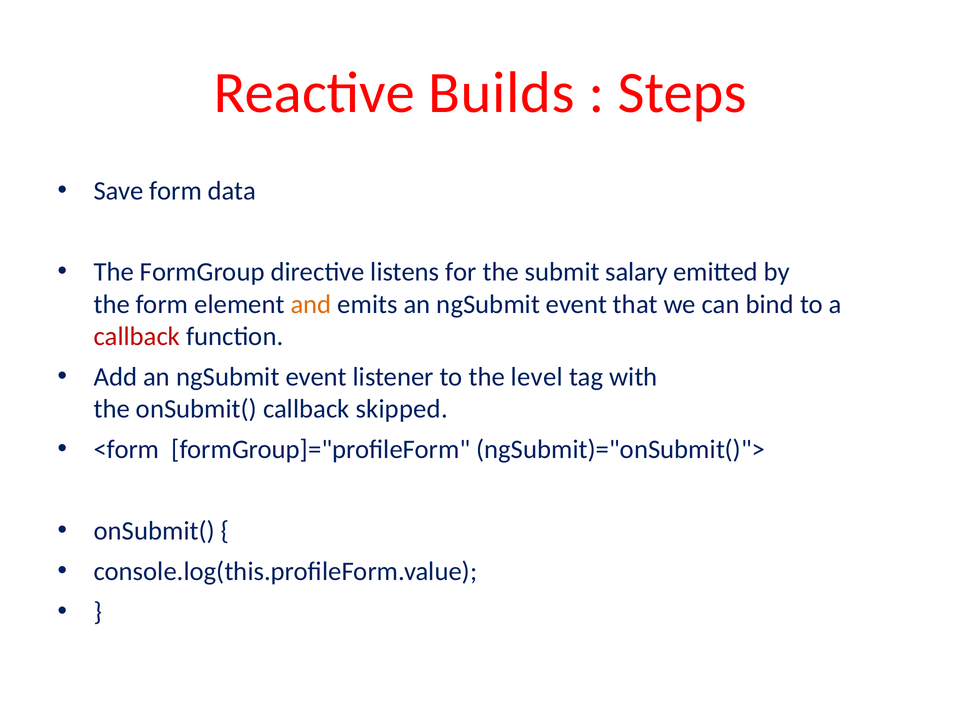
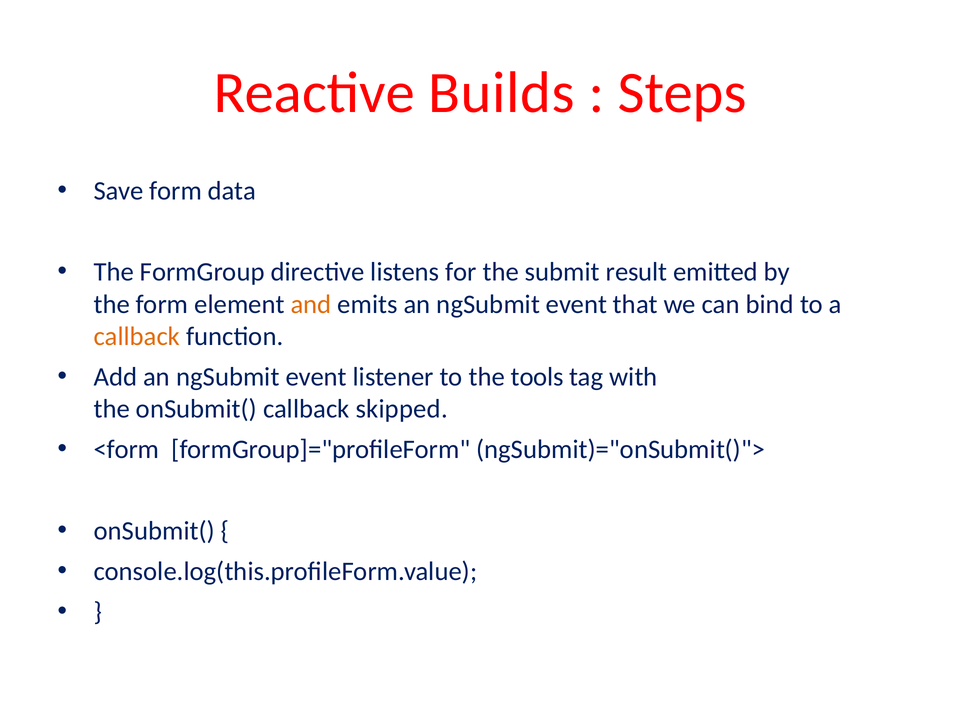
salary: salary -> result (637, 272)
callback colour: red -> orange (137, 336)
level: level -> tools (537, 377)
